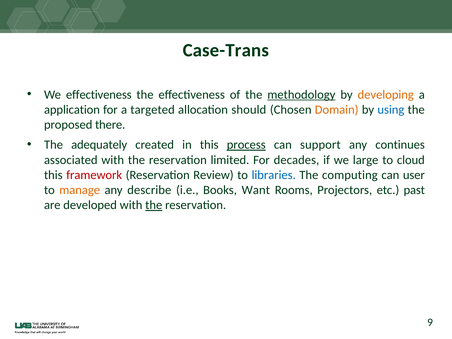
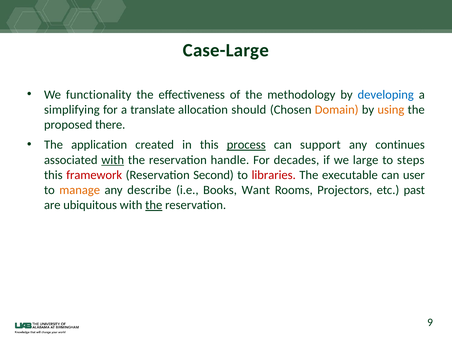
Case-Trans: Case-Trans -> Case-Large (226, 50)
We effectiveness: effectiveness -> functionality (99, 95)
methodology underline: present -> none (301, 95)
developing colour: orange -> blue (386, 95)
application: application -> simplifying (72, 110)
targeted: targeted -> translate (153, 110)
using colour: blue -> orange (391, 110)
adequately: adequately -> application (99, 145)
with underline: none -> present (113, 160)
limited: limited -> handle (230, 160)
cloud: cloud -> steps (411, 160)
Review: Review -> Second (213, 175)
libraries colour: blue -> red (274, 175)
computing: computing -> executable (350, 175)
developed: developed -> ubiquitous (90, 205)
